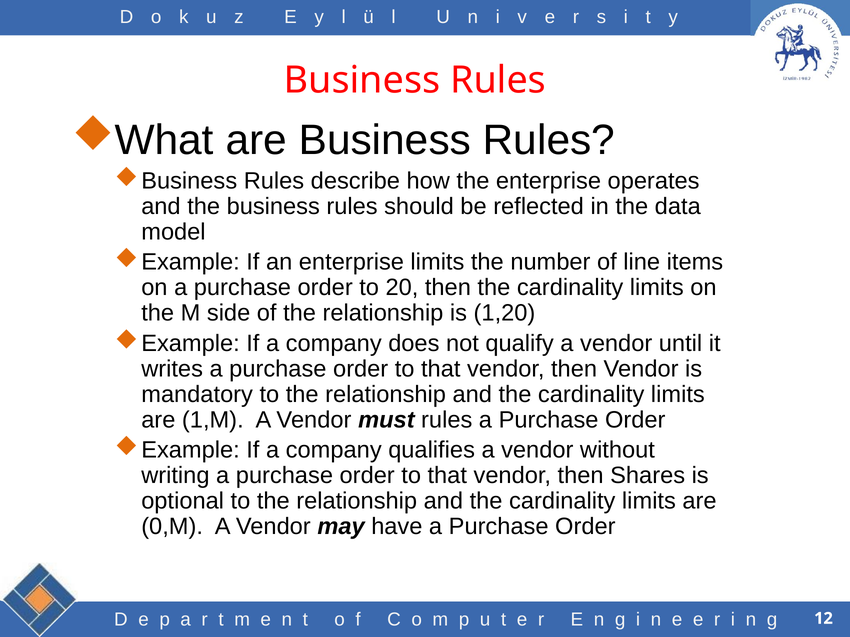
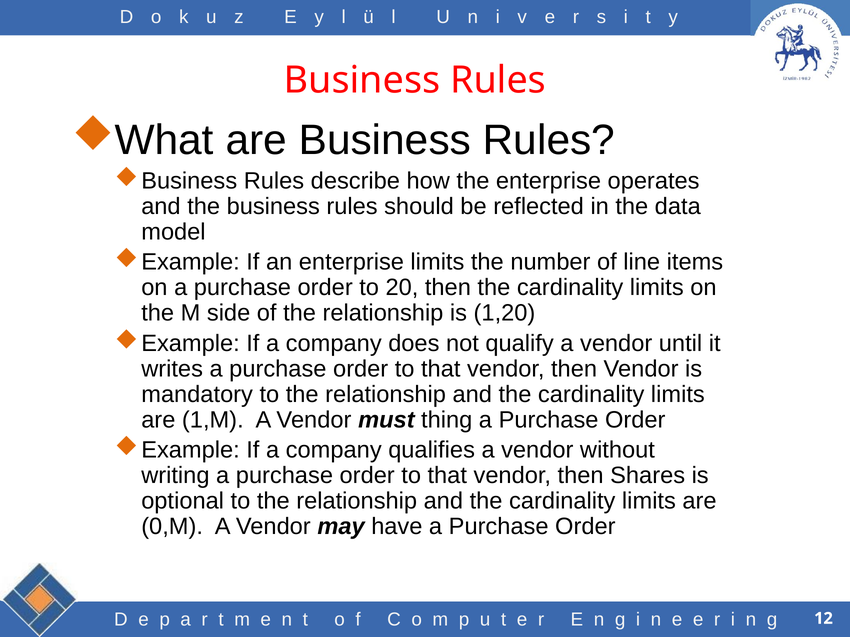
must rules: rules -> thing (447, 420)
